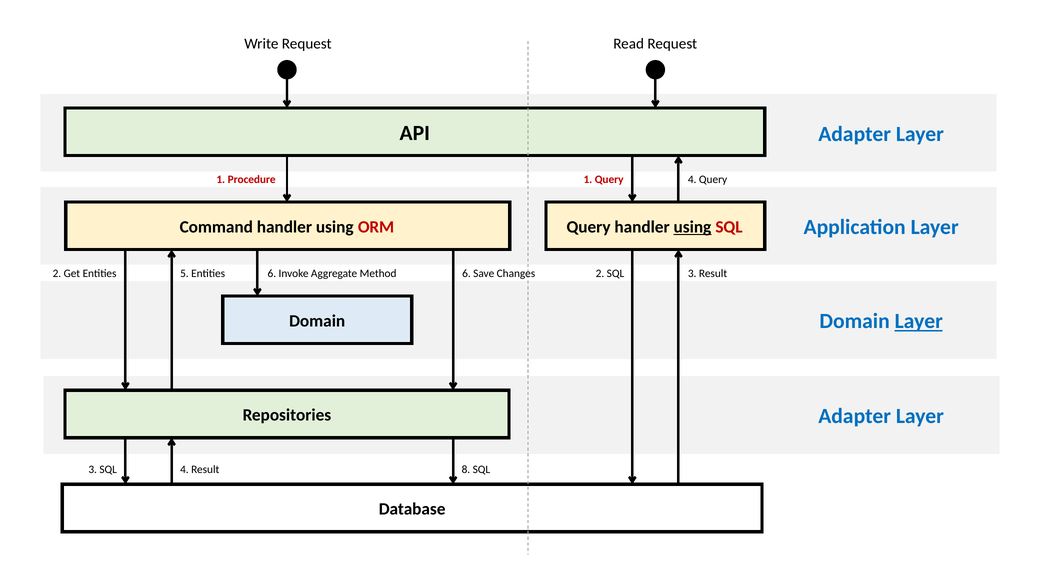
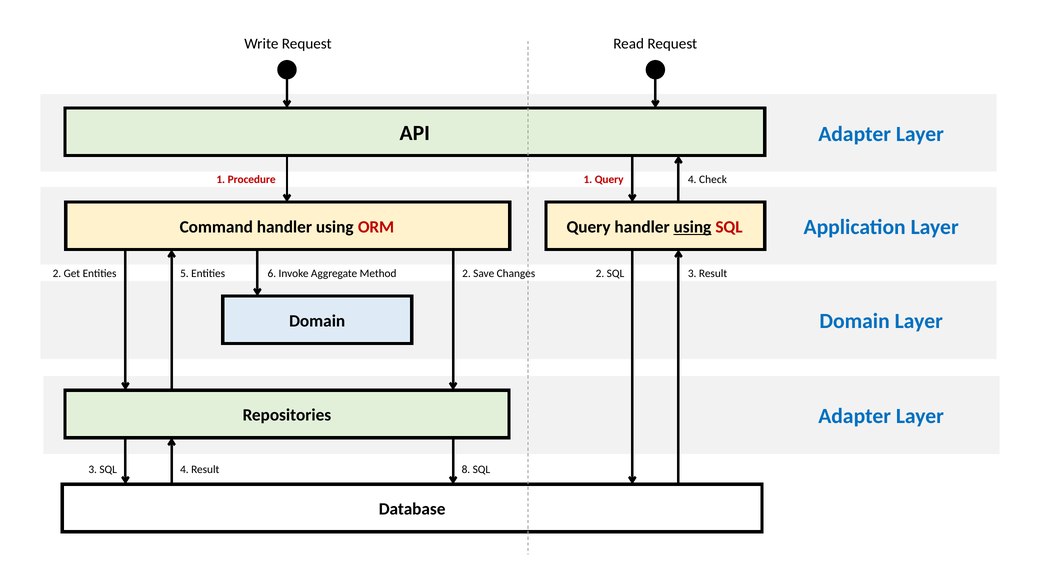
4 Query: Query -> Check (713, 180)
Method 6: 6 -> 2 (466, 274)
Layer underline: present -> none (919, 322)
